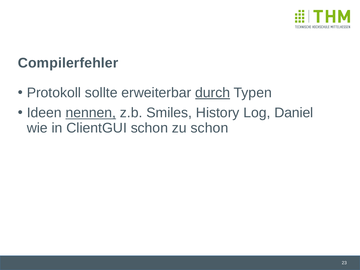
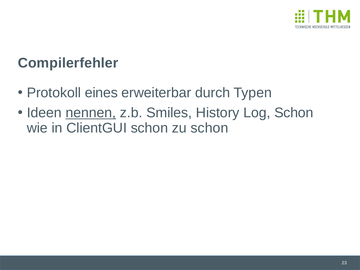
sollte: sollte -> eines (101, 93)
durch underline: present -> none (213, 93)
Log Daniel: Daniel -> Schon (294, 113)
